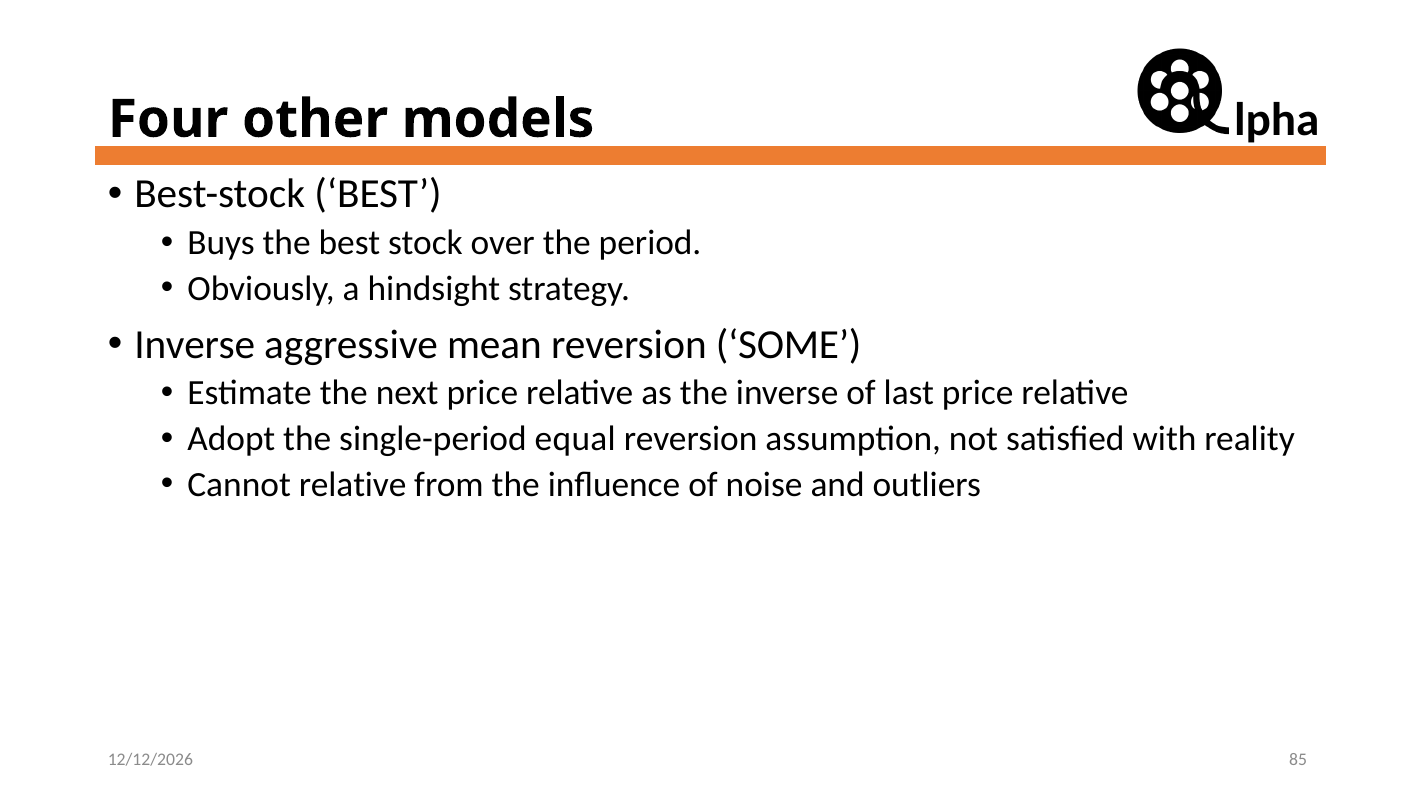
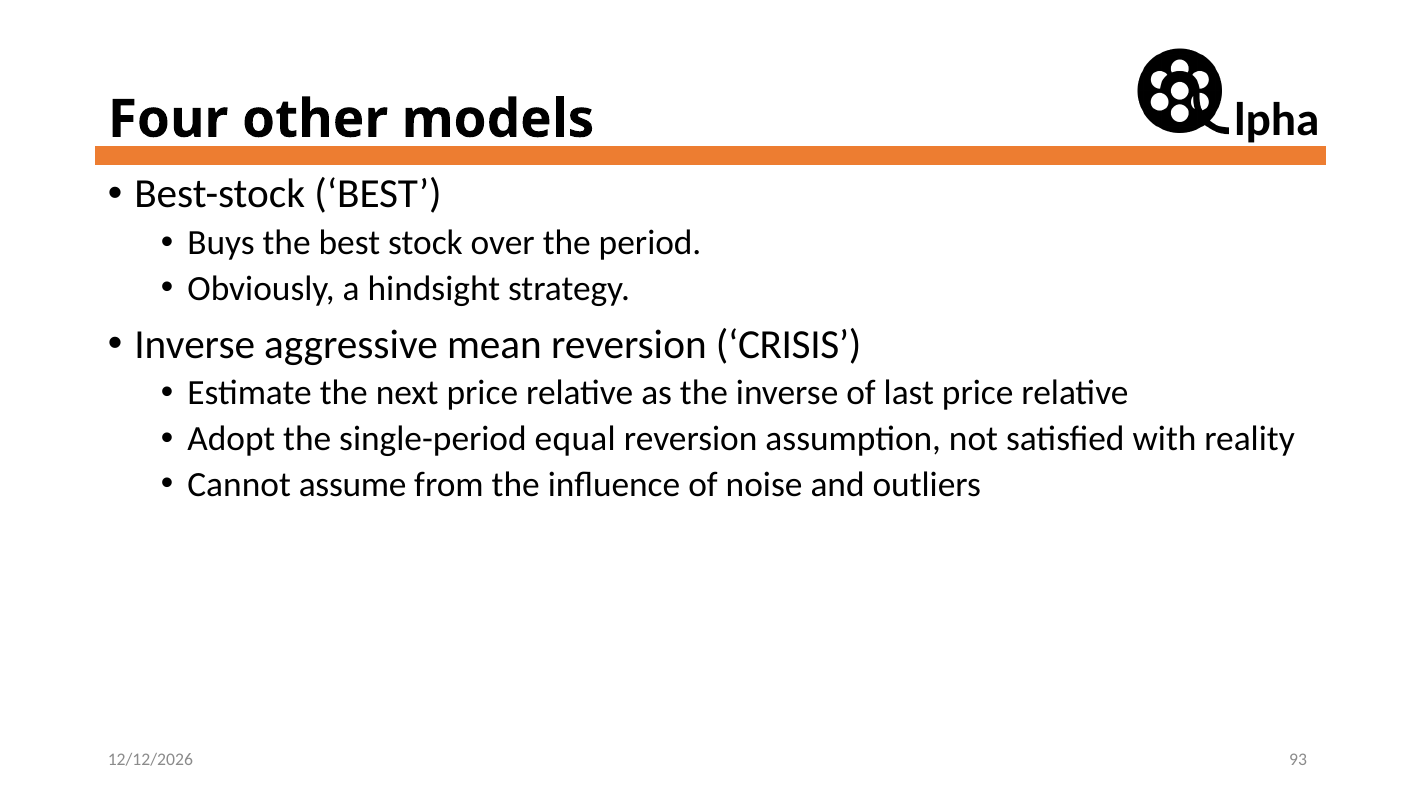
SOME: SOME -> CRISIS (789, 344)
Cannot relative: relative -> assume (353, 484)
85: 85 -> 93 (1298, 760)
